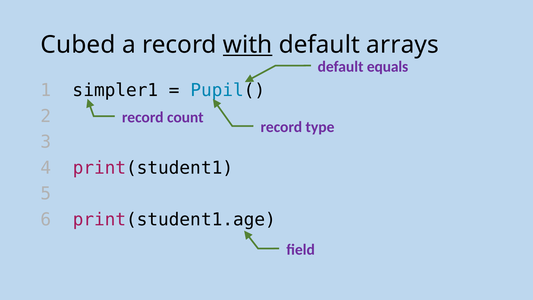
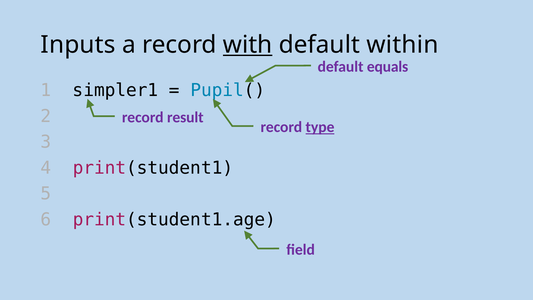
Cubed: Cubed -> Inputs (78, 45)
arrays: arrays -> within (403, 45)
count: count -> result (185, 117)
type underline: none -> present (320, 127)
